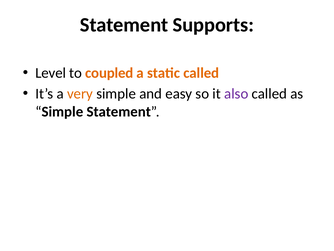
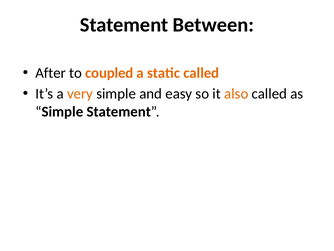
Supports: Supports -> Between (213, 25)
Level: Level -> After (51, 73)
also colour: purple -> orange (236, 94)
